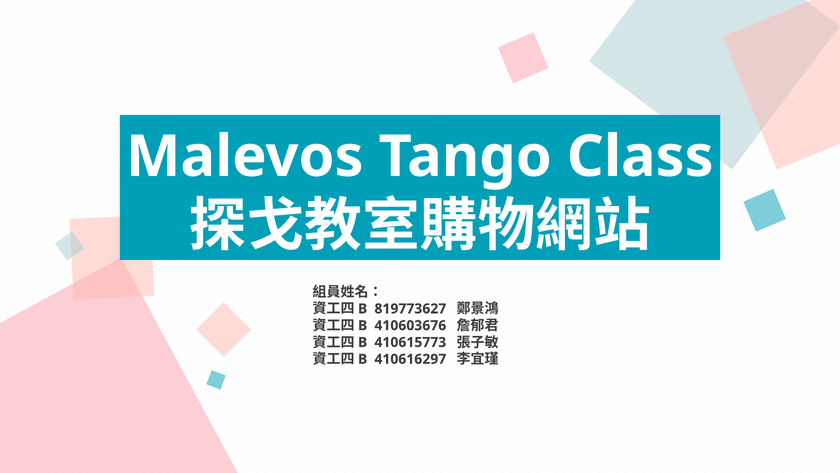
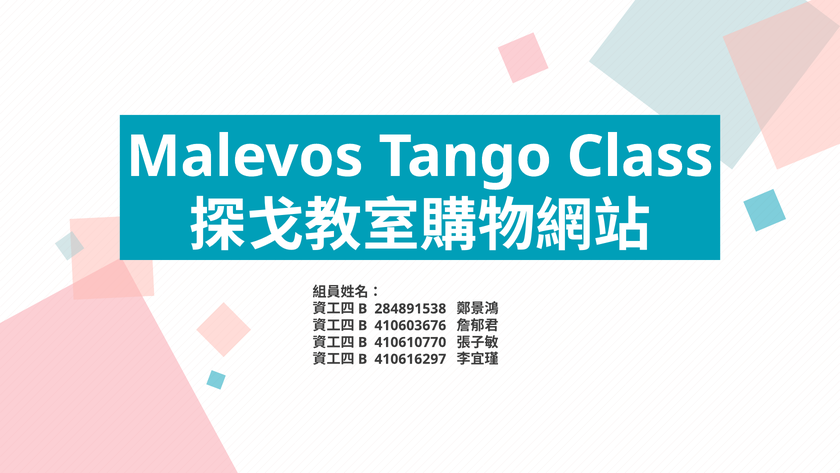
819773627: 819773627 -> 284891538 (410, 308)
410615773: 410615773 -> 410610770 (410, 342)
